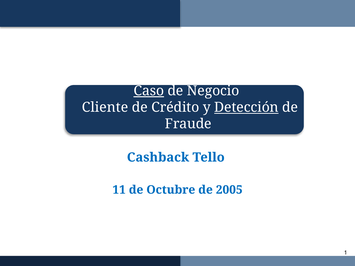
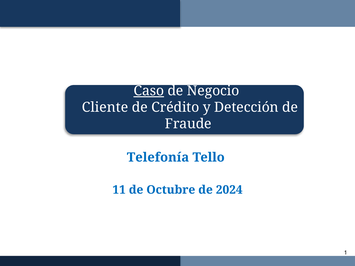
Detección underline: present -> none (246, 107)
Cashback: Cashback -> Telefonía (158, 157)
2005: 2005 -> 2024 (229, 190)
